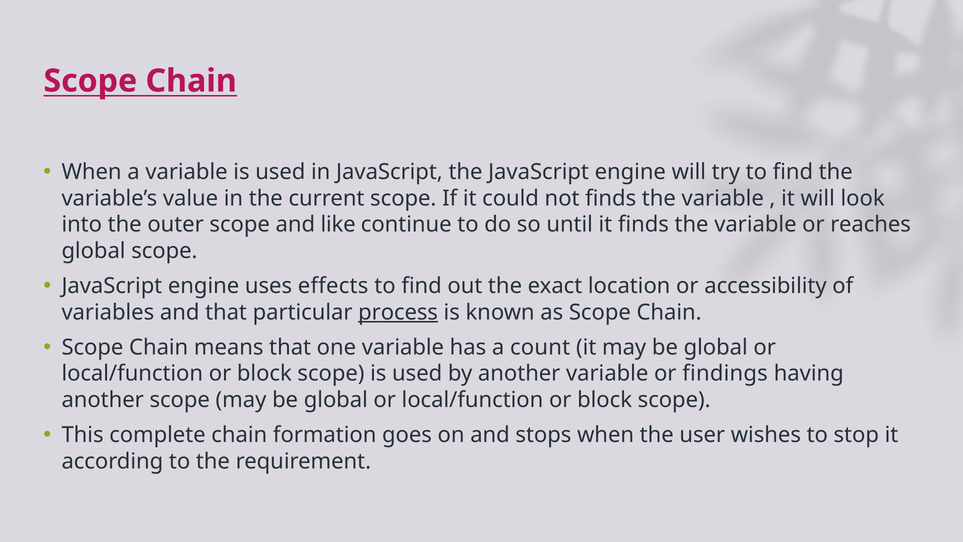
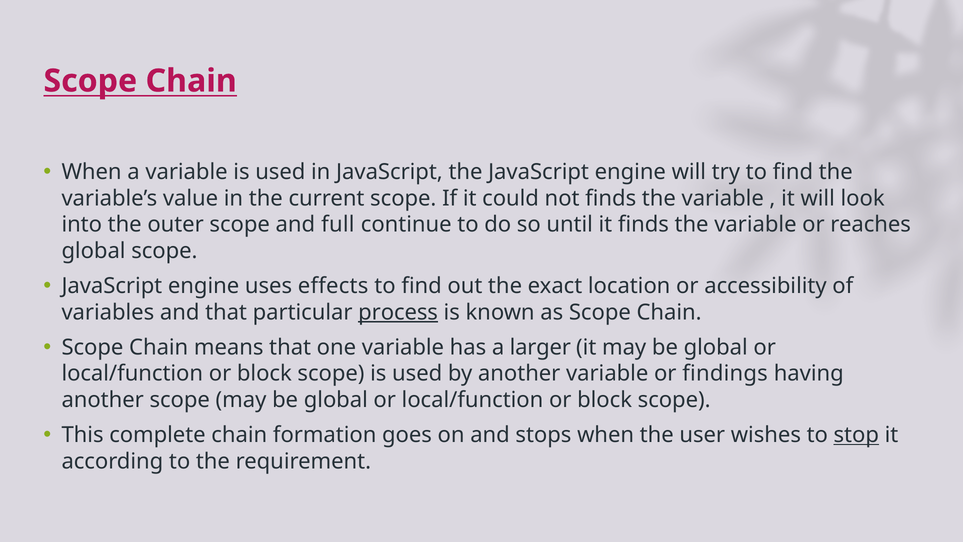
like: like -> full (338, 224)
count: count -> larger (540, 347)
stop underline: none -> present (856, 435)
